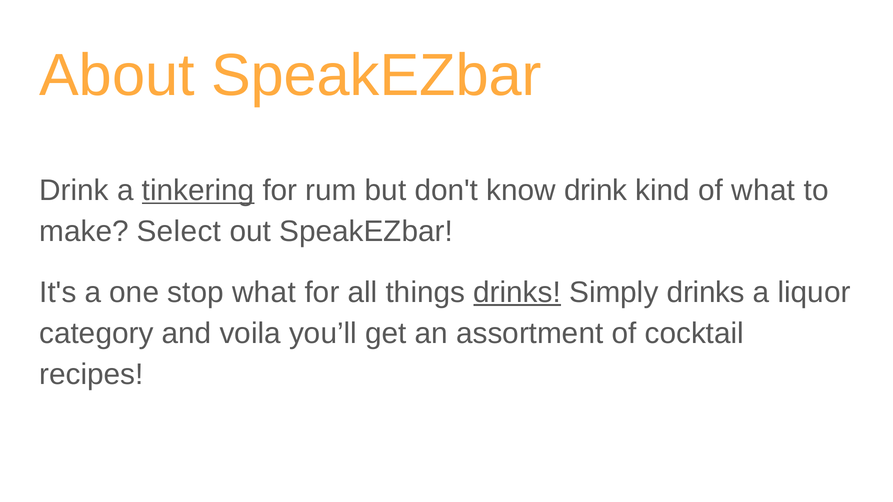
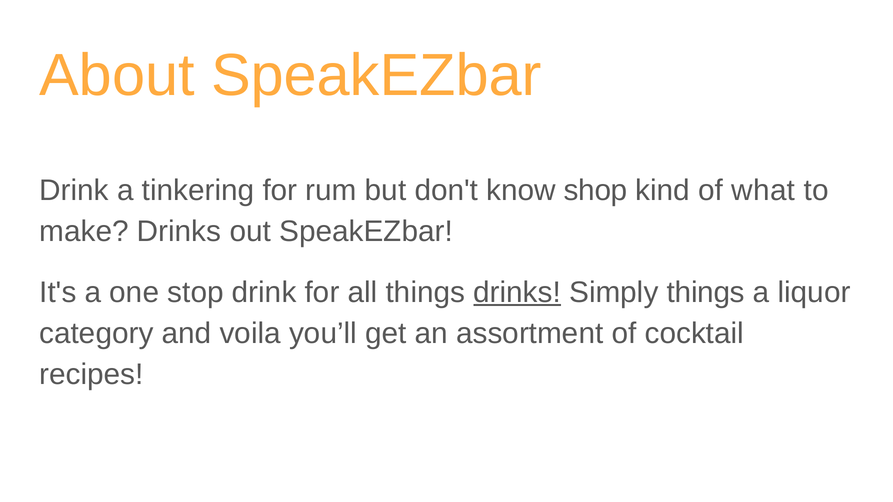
tinkering underline: present -> none (198, 191)
know drink: drink -> shop (596, 191)
make Select: Select -> Drinks (179, 232)
stop what: what -> drink (264, 292)
Simply drinks: drinks -> things (706, 292)
